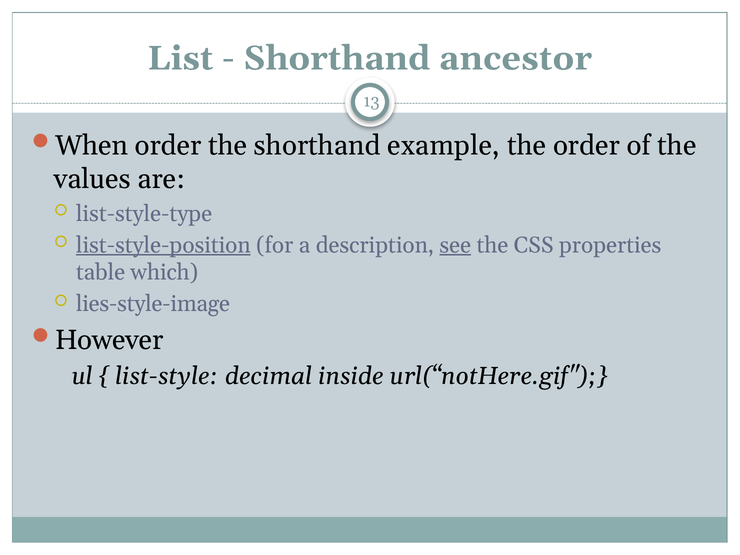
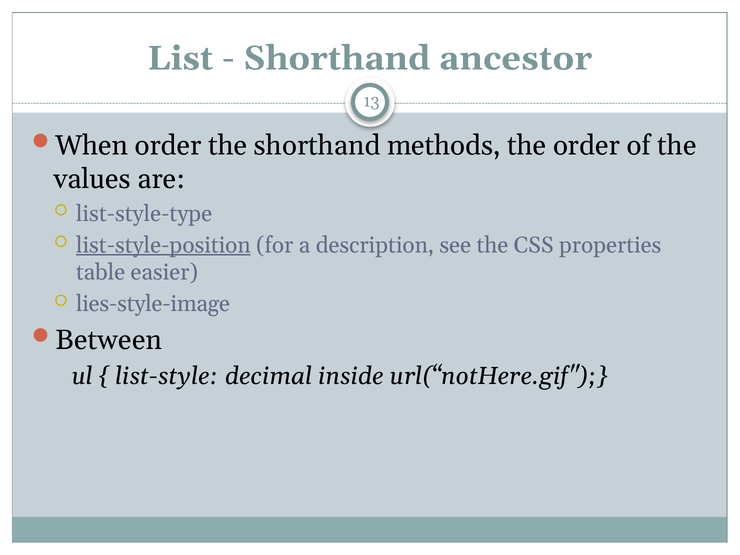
example: example -> methods (444, 146)
see underline: present -> none (455, 245)
which: which -> easier (164, 272)
However: However -> Between (109, 340)
